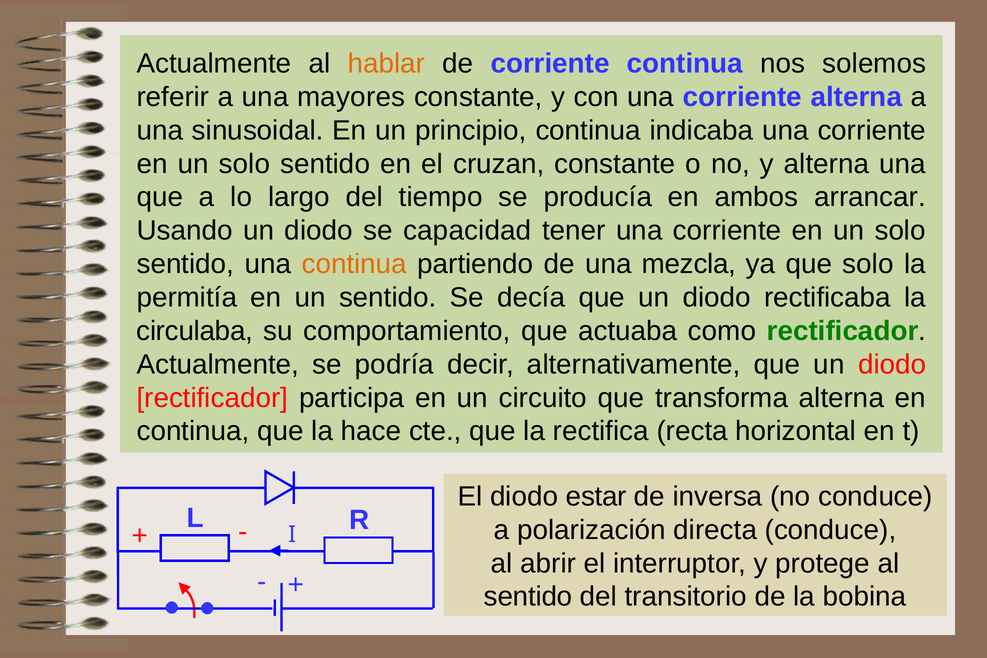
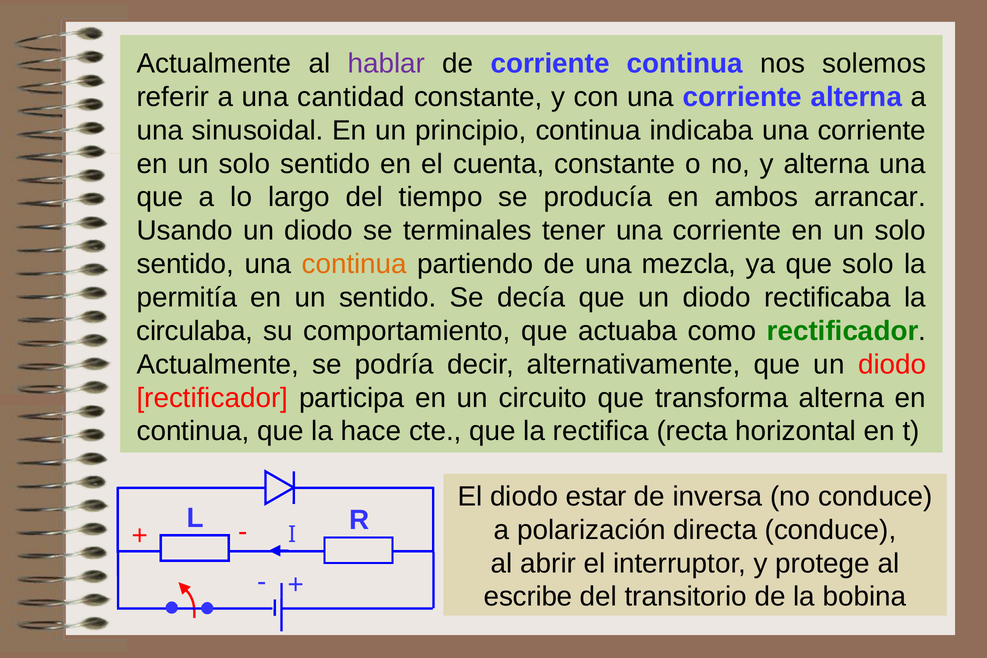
hablar colour: orange -> purple (386, 64)
mayores: mayores -> cantidad (351, 97)
cruzan: cruzan -> cuenta (499, 164)
capacidad: capacidad -> terminales (467, 231)
sentido: sentido -> escribe (528, 597)
